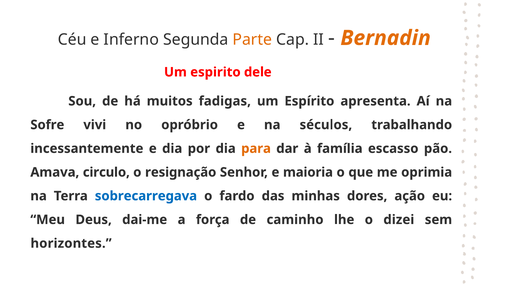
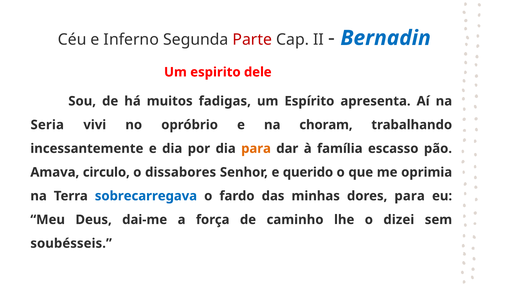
Parte colour: orange -> red (252, 40)
Bernadin colour: orange -> blue (386, 38)
Sofre: Sofre -> Seria (47, 125)
séculos: séculos -> choram (326, 125)
resignação: resignação -> dissabores (181, 172)
maioria: maioria -> querido (308, 172)
dores ação: ação -> para (410, 196)
horizontes: horizontes -> soubésseis (71, 243)
